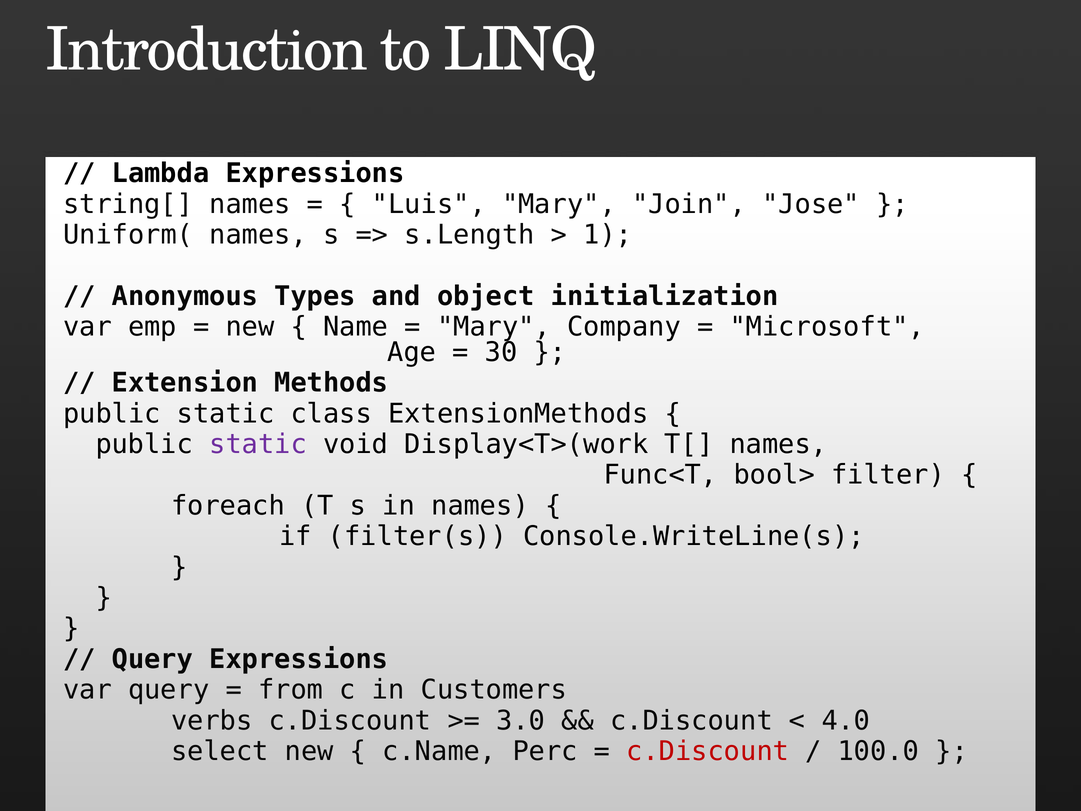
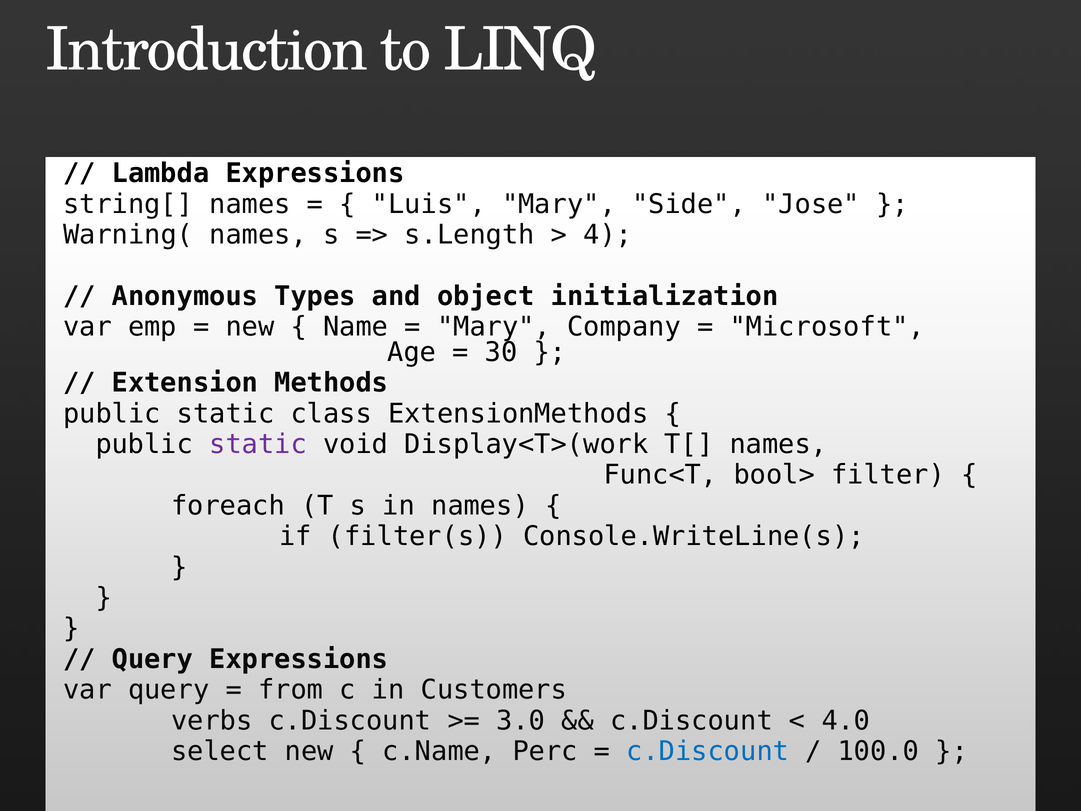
Join: Join -> Side (689, 204)
Uniform(: Uniform( -> Warning( (128, 235)
1: 1 -> 4 (608, 235)
c.Discount colour: red -> blue (708, 751)
